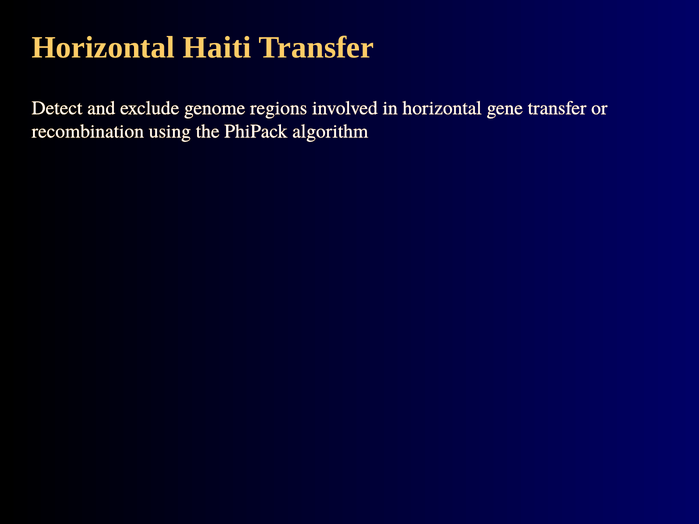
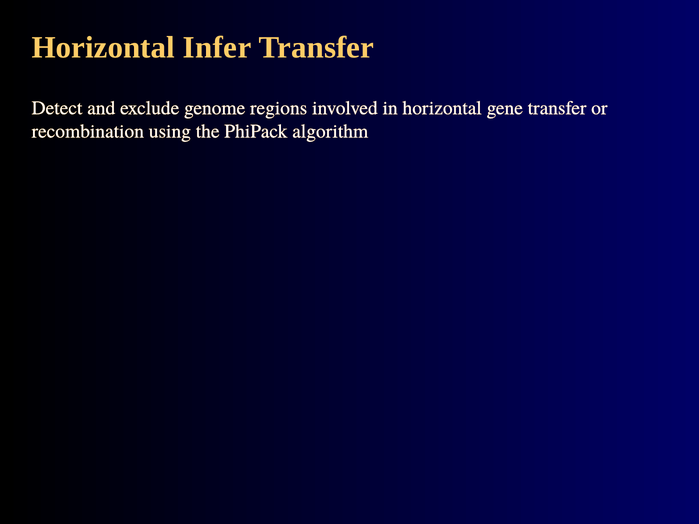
Haiti: Haiti -> Infer (217, 48)
